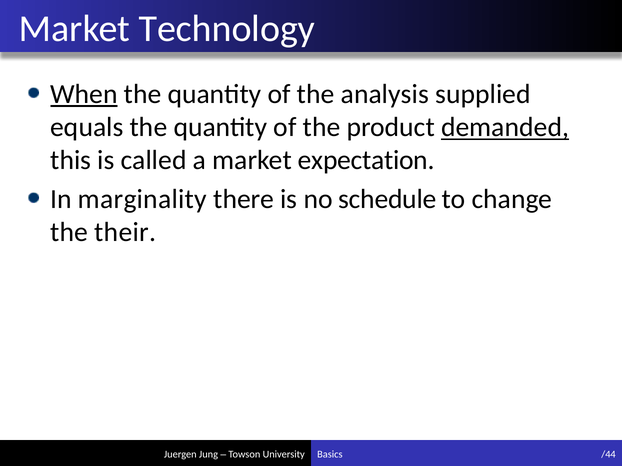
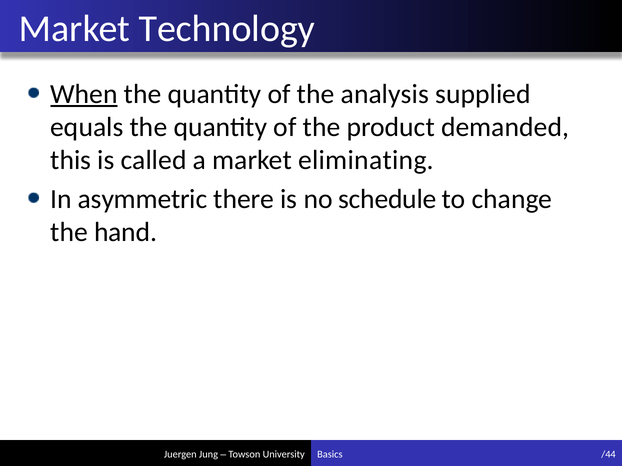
demanded underline: present -> none (505, 127)
expectation: expectation -> eliminating (366, 161)
marginality: marginality -> asymmetric (143, 199)
their: their -> hand (126, 232)
